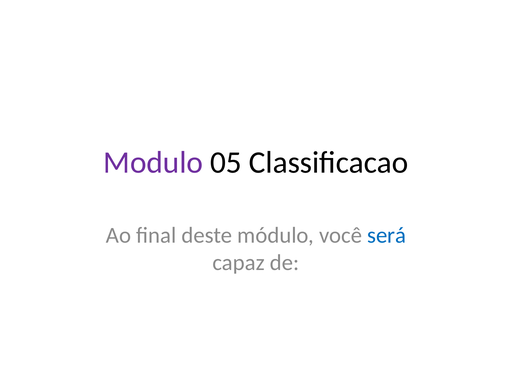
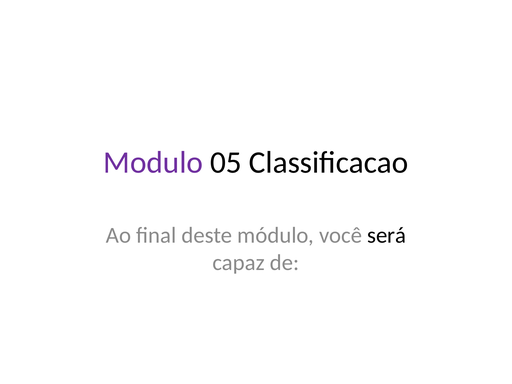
será colour: blue -> black (387, 235)
